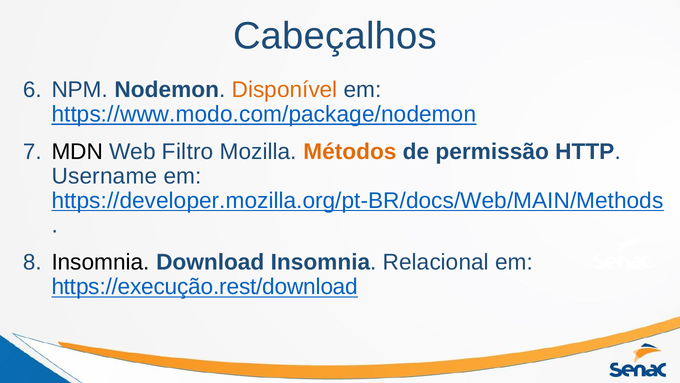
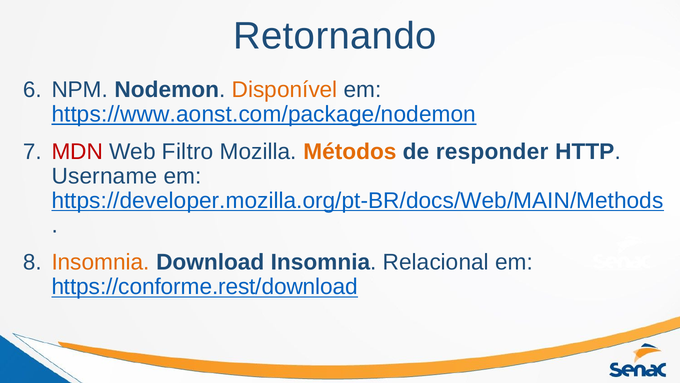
Cabeçalhos: Cabeçalhos -> Retornando (335, 36)
https://www.modo.com/package/nodemon: https://www.modo.com/package/nodemon -> https://www.aonst.com/package/nodemon (264, 114)
MDN colour: black -> red (77, 151)
permissão: permissão -> responder (492, 151)
Insomnia colour: black -> orange (101, 262)
https://execução.rest/download: https://execução.rest/download -> https://conforme.rest/download (205, 287)
